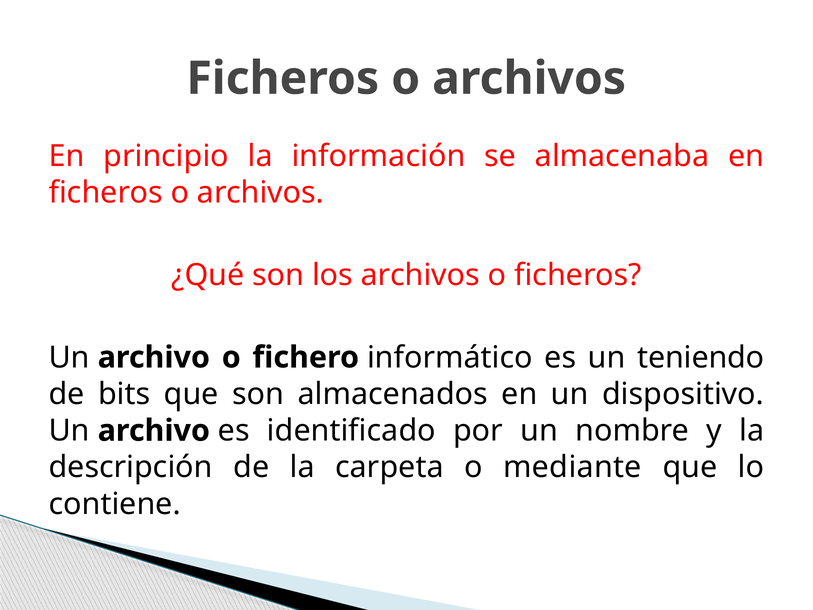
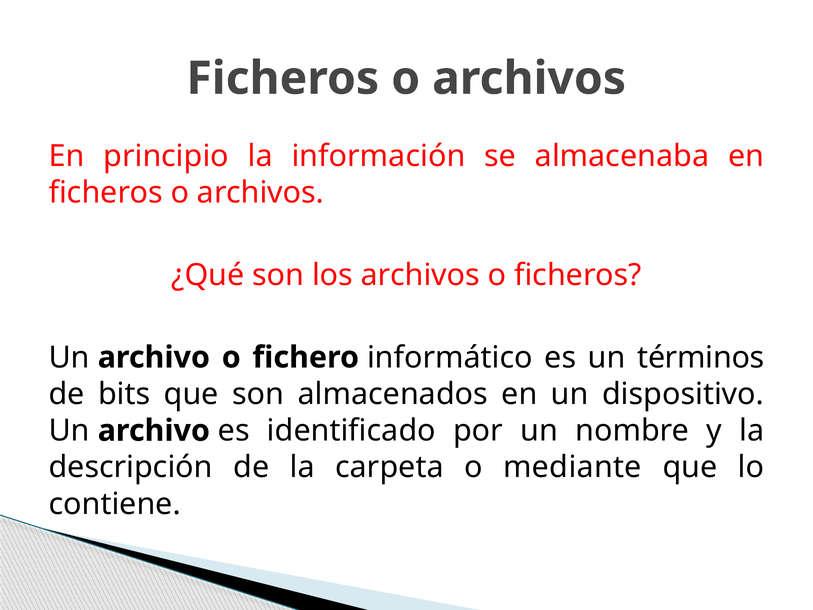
teniendo: teniendo -> términos (701, 357)
